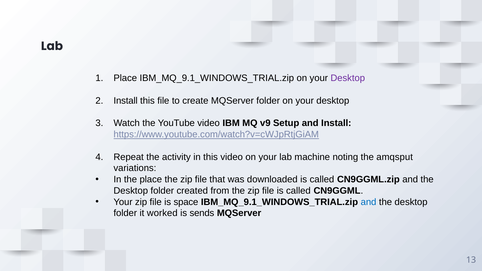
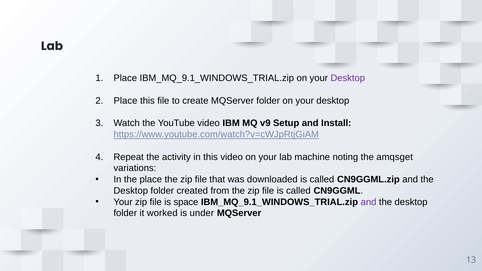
Install: Install -> Place (126, 101)
amqsput: amqsput -> amqsget (395, 157)
and colour: blue -> purple (369, 202)
sends: sends -> under (202, 213)
